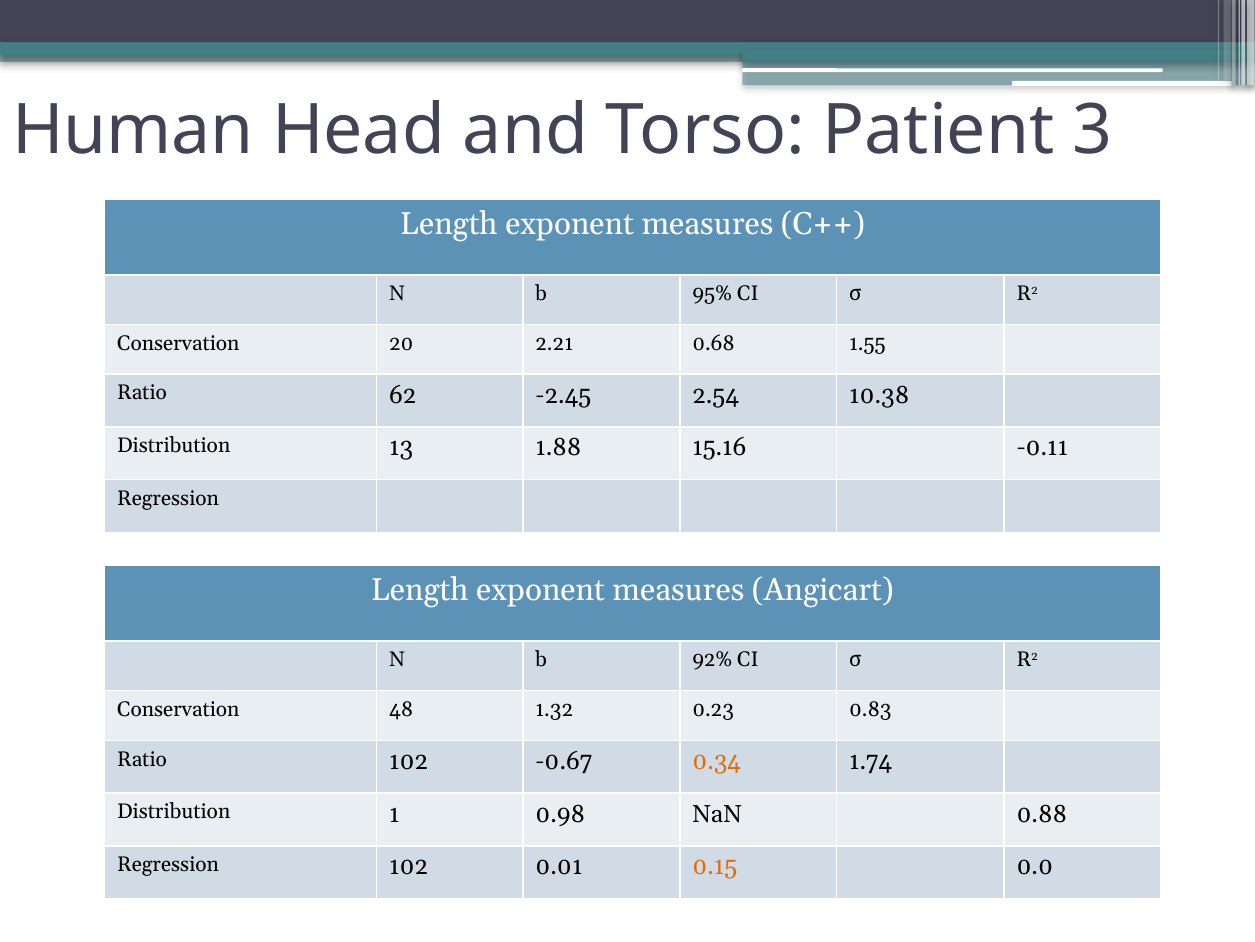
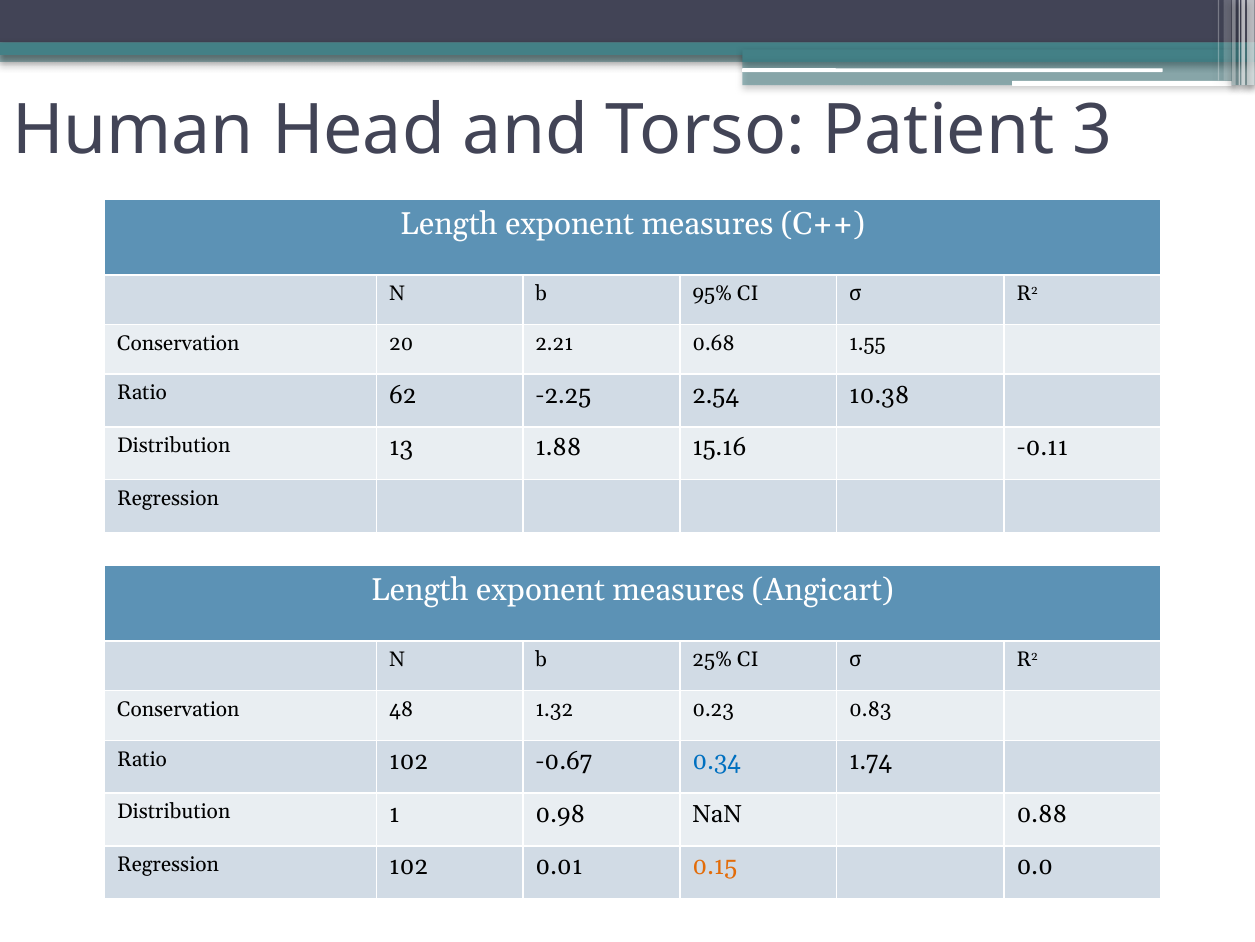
-2.45: -2.45 -> -2.25 (563, 395)
92%: 92% -> 25% (712, 659)
0.34 colour: orange -> blue (717, 761)
